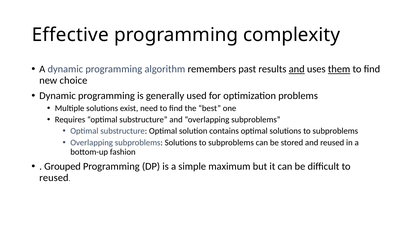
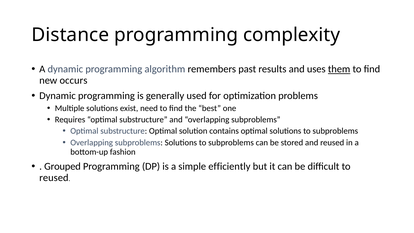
Effective: Effective -> Distance (70, 35)
and underline: present -> none (297, 69)
choice: choice -> occurs (73, 80)
maximum: maximum -> efficiently (229, 166)
